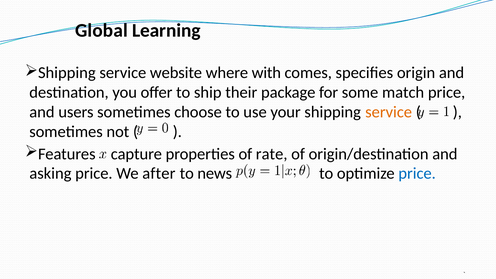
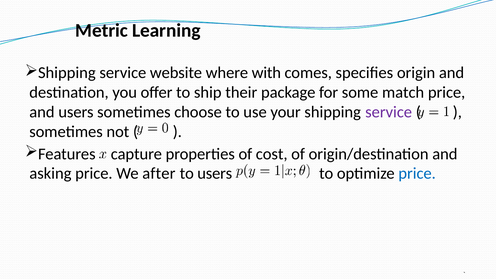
Global: Global -> Metric (102, 30)
service colour: orange -> purple (389, 112)
rate: rate -> cost (272, 154)
to news: news -> users (215, 173)
